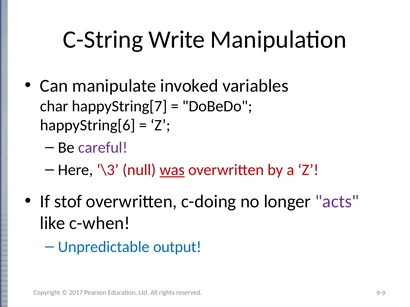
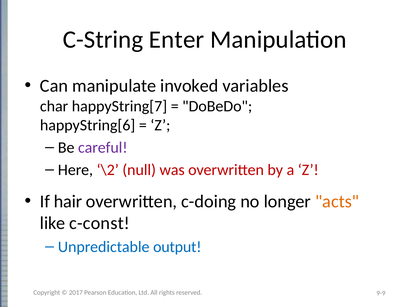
Write: Write -> Enter (177, 40)
\3: \3 -> \2 (108, 170)
was underline: present -> none (172, 170)
stof: stof -> hair (68, 202)
acts colour: purple -> orange (337, 202)
c-when: c-when -> c-const (100, 224)
